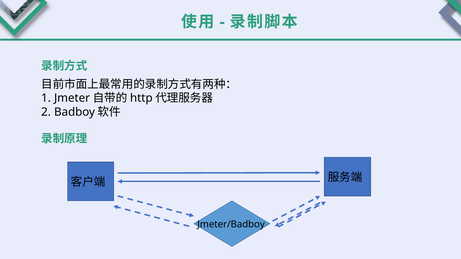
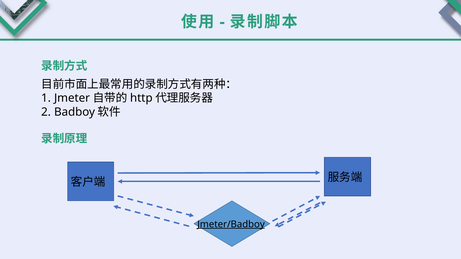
Jmeter/Badboy underline: none -> present (231, 225)
